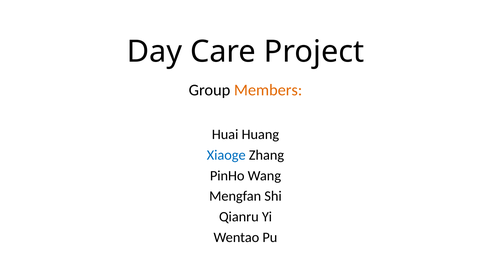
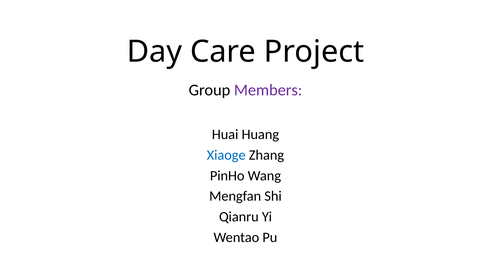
Members colour: orange -> purple (268, 90)
